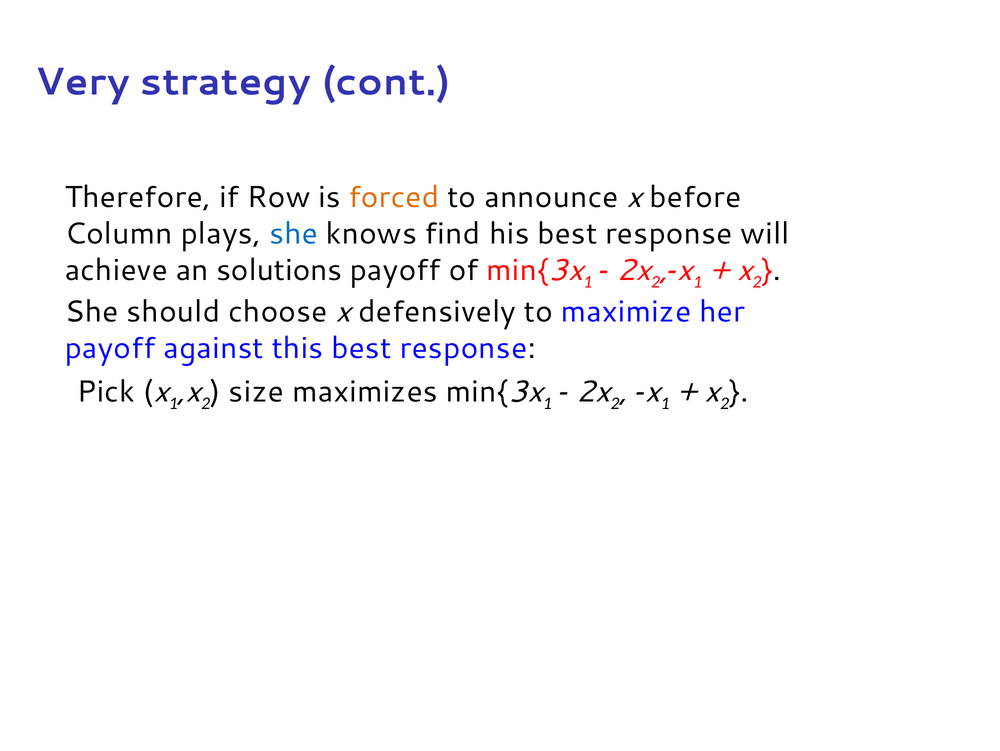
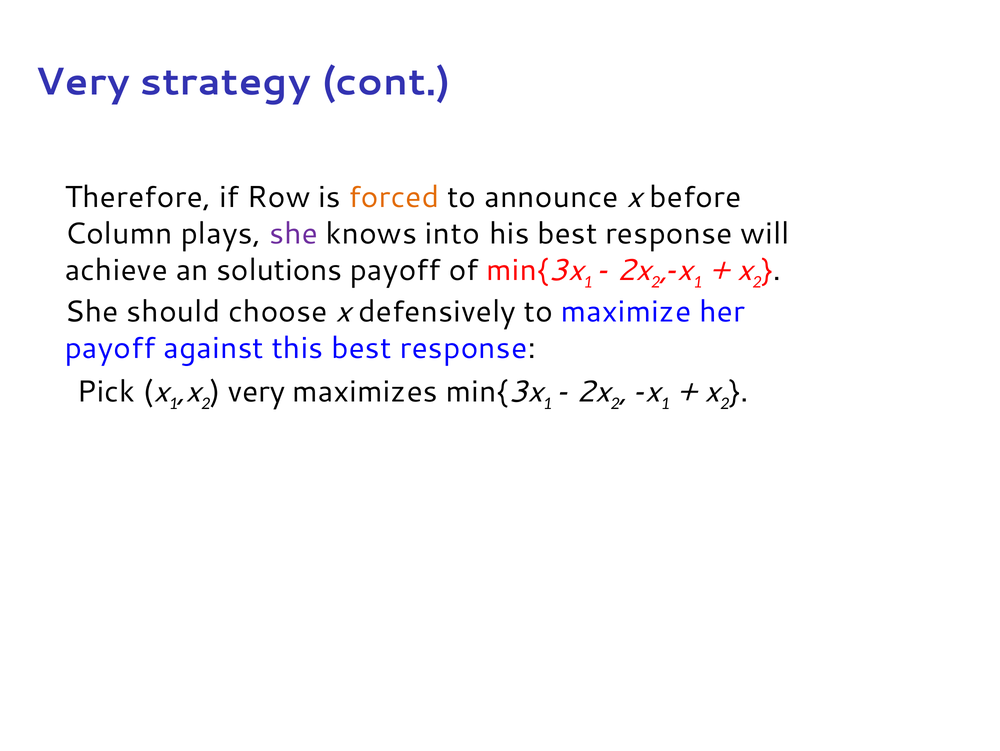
she colour: blue -> purple (294, 234)
find: find -> into (453, 234)
size: size -> very (257, 392)
